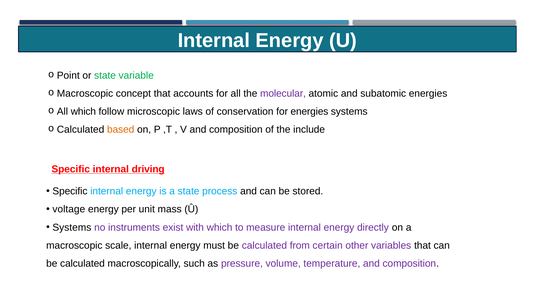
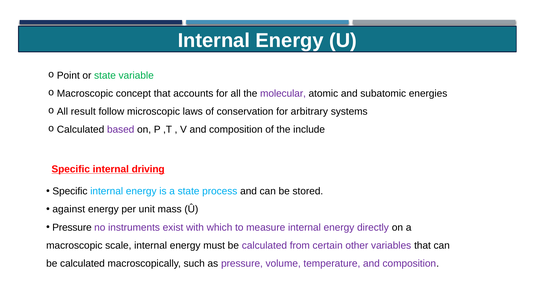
All which: which -> result (83, 112)
for energies: energies -> arbitrary (309, 112)
based colour: orange -> purple (121, 130)
voltage: voltage -> against (69, 209)
Systems: Systems -> Pressure (72, 227)
